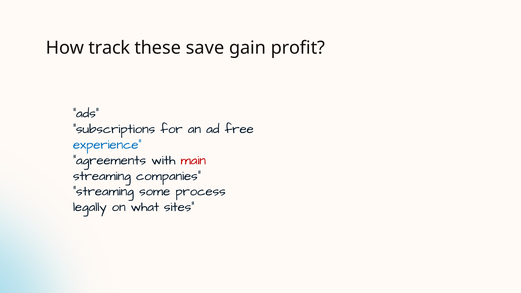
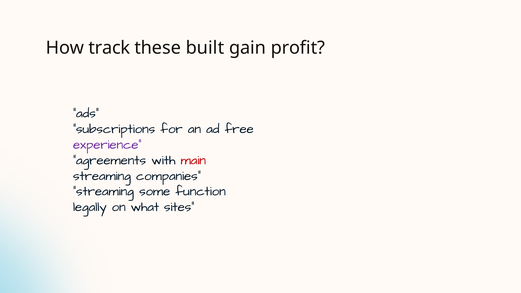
save: save -> built (205, 48)
experience colour: blue -> purple (107, 144)
process: process -> function (201, 191)
